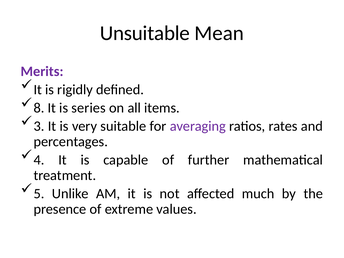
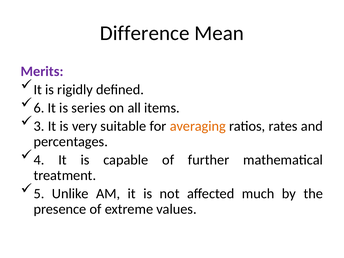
Unsuitable: Unsuitable -> Difference (145, 33)
8: 8 -> 6 (39, 108)
averaging colour: purple -> orange (198, 126)
